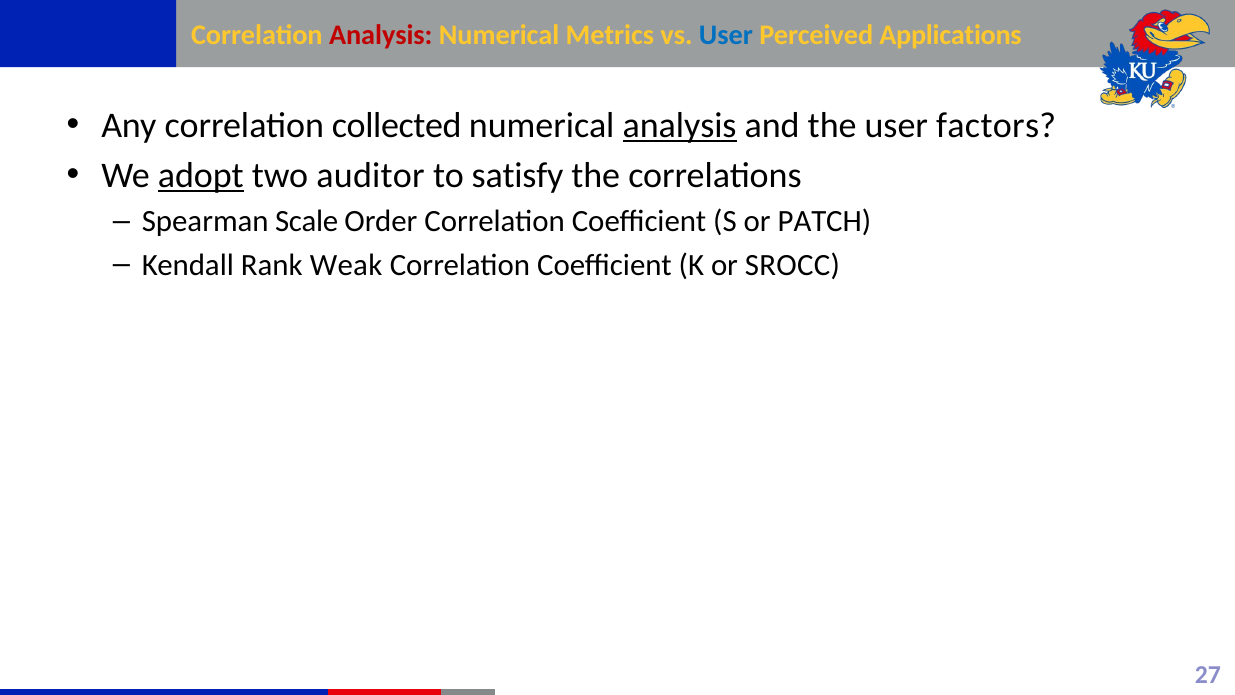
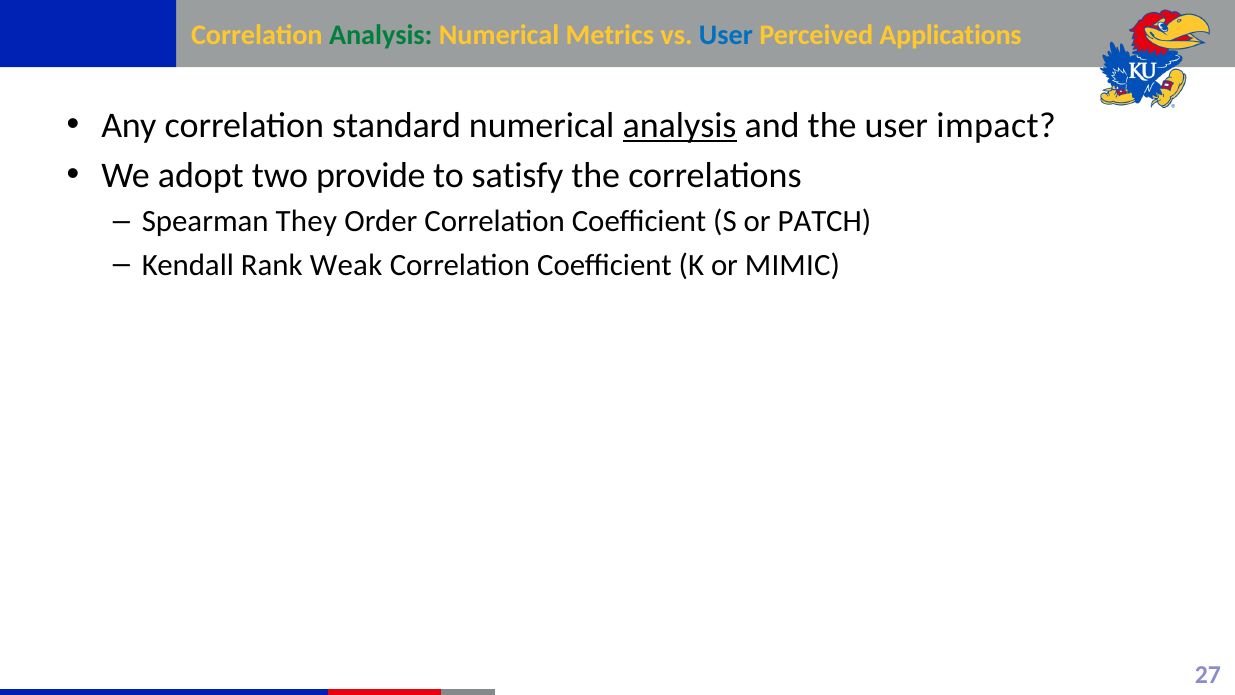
Analysis colour: red -> green (381, 36)
collected: collected -> standard (397, 125)
factors: factors -> impact (996, 125)
adopt underline: present -> none (201, 176)
auditor: auditor -> provide (371, 176)
Scale: Scale -> They (306, 222)
SROCC: SROCC -> MIMIC (793, 265)
